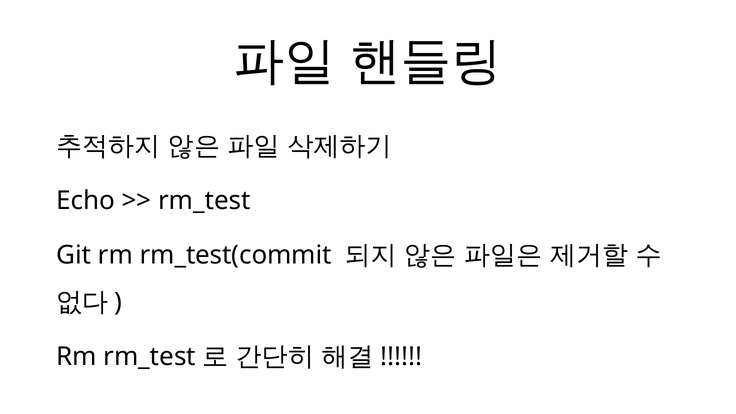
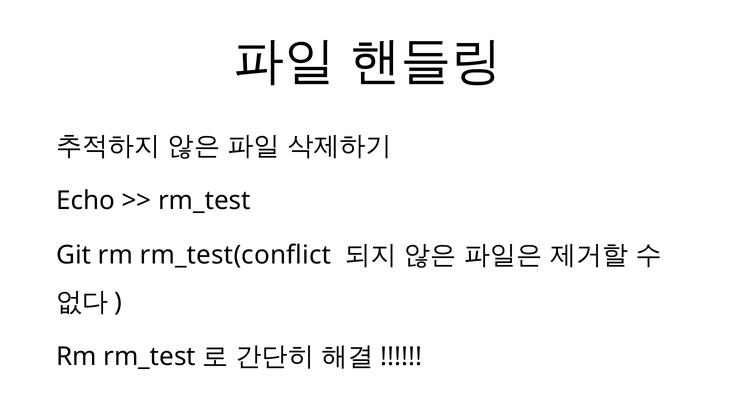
rm_test(commit: rm_test(commit -> rm_test(conflict (236, 255)
